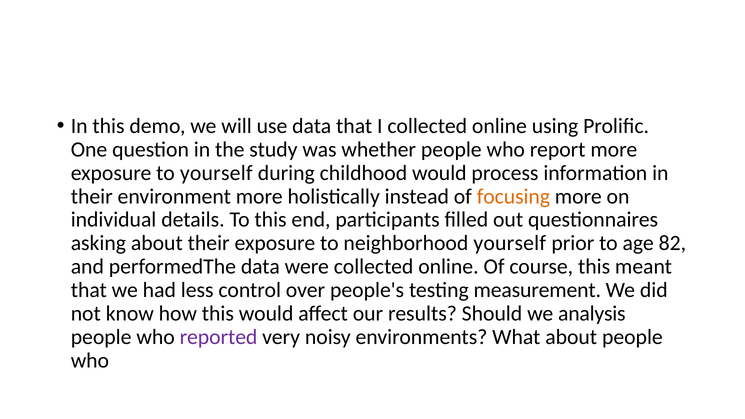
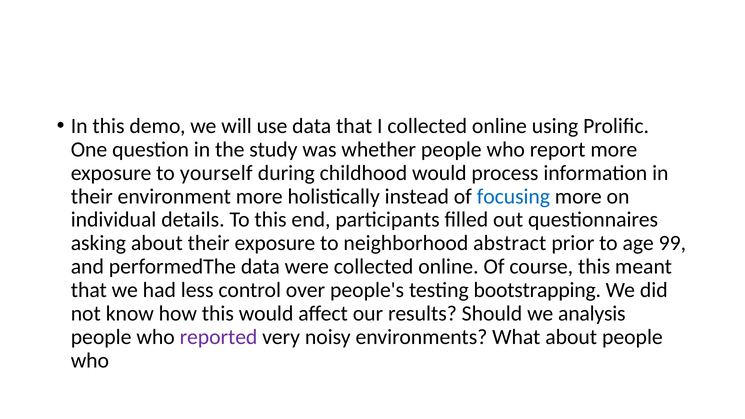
focusing colour: orange -> blue (513, 196)
neighborhood yourself: yourself -> abstract (510, 243)
82: 82 -> 99 (672, 243)
measurement: measurement -> bootstrapping (537, 290)
